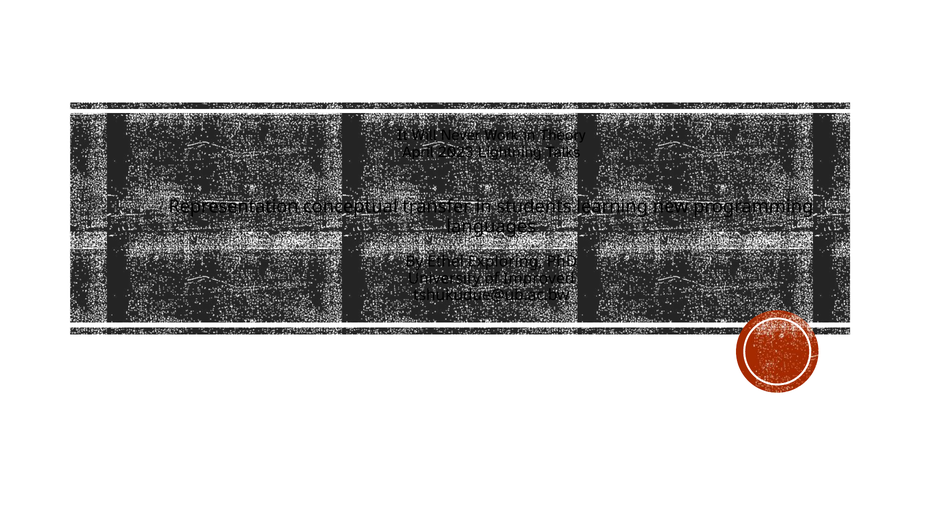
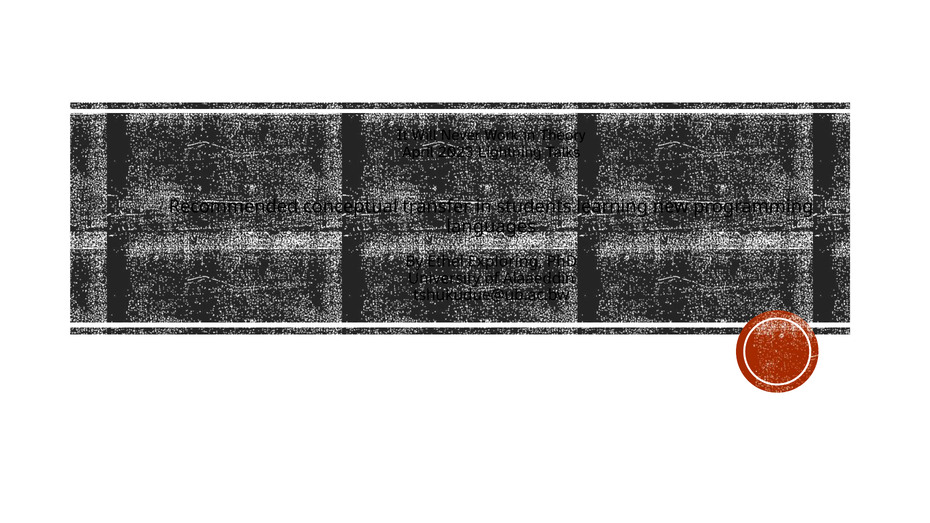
Representation: Representation -> Recommended (233, 207)
Improved: Improved -> Alaaeddin (539, 279)
